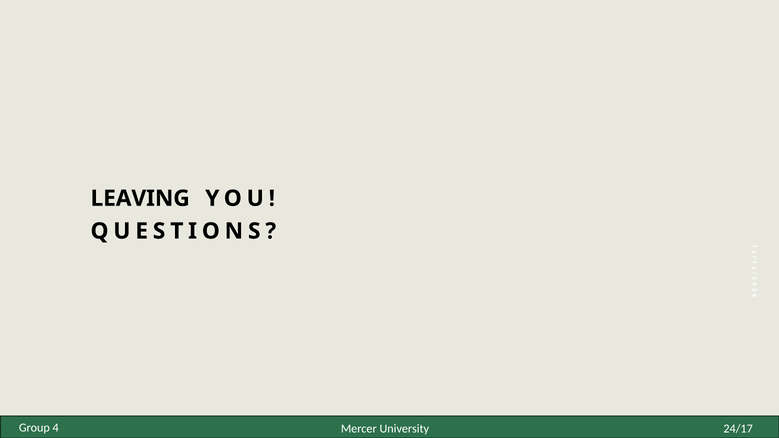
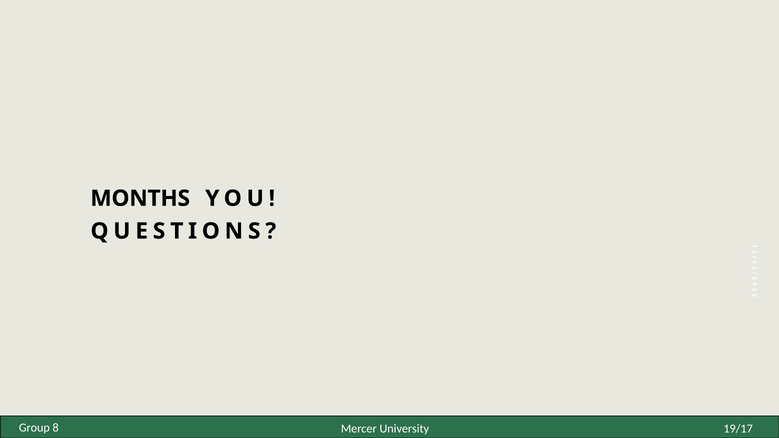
LEAVING: LEAVING -> MONTHS (140, 198)
4: 4 -> 8 (56, 428)
24/17: 24/17 -> 19/17 (738, 429)
